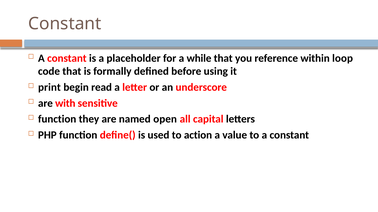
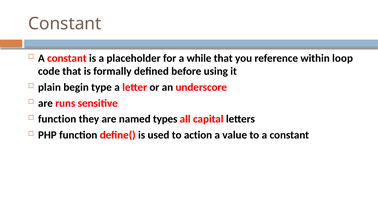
print: print -> plain (49, 88)
read: read -> type (102, 88)
with: with -> runs (65, 103)
open: open -> types (165, 119)
